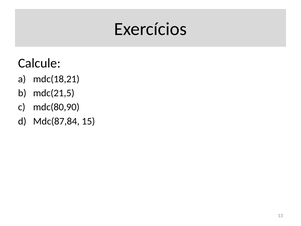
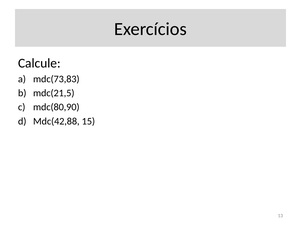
mdc(18,21: mdc(18,21 -> mdc(73,83 (56, 79)
Mdc(87,84: Mdc(87,84 -> Mdc(42,88 (56, 121)
